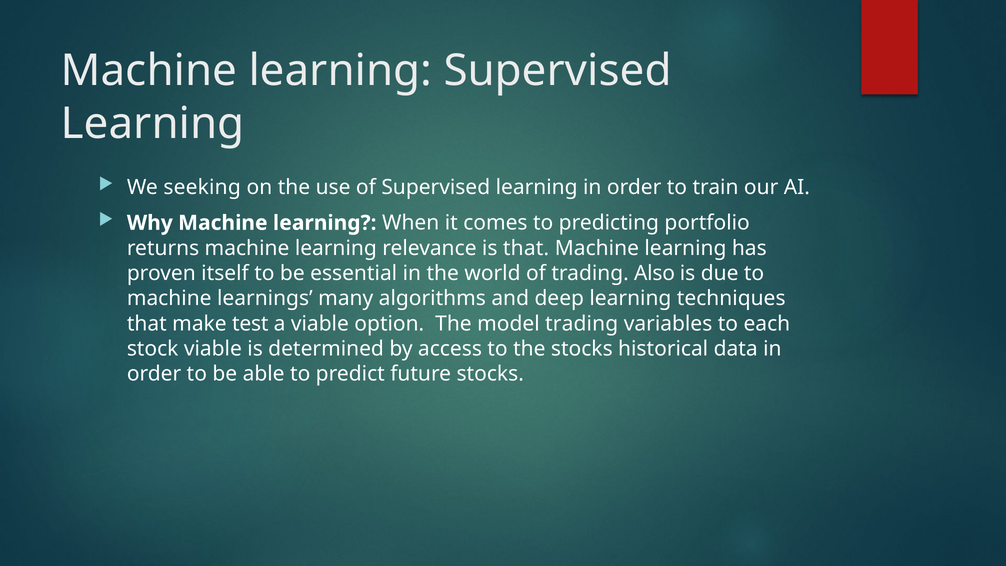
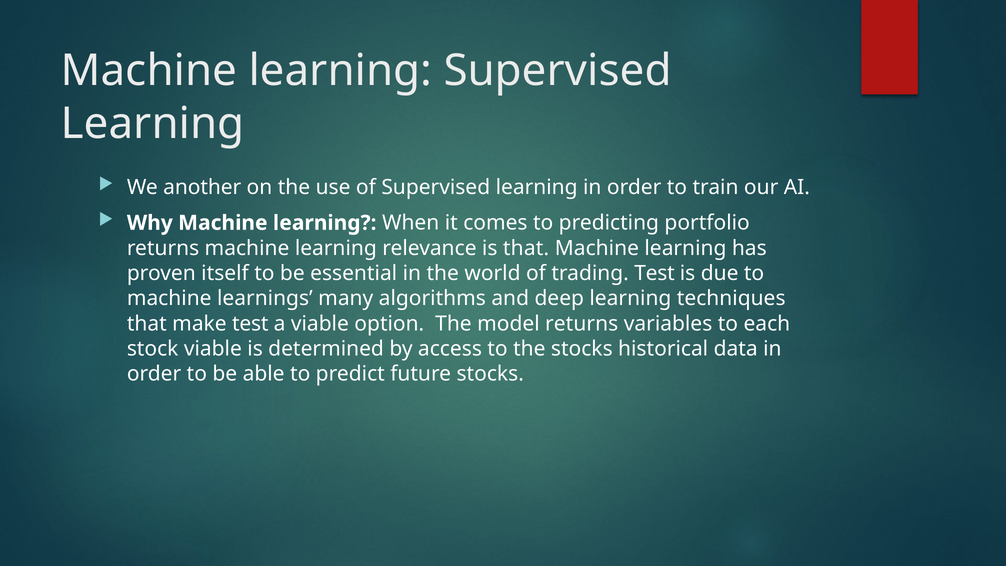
seeking: seeking -> another (202, 187)
trading Also: Also -> Test (654, 273)
model trading: trading -> returns (582, 324)
